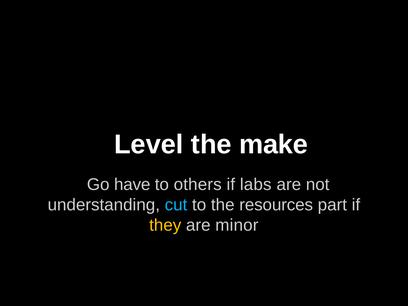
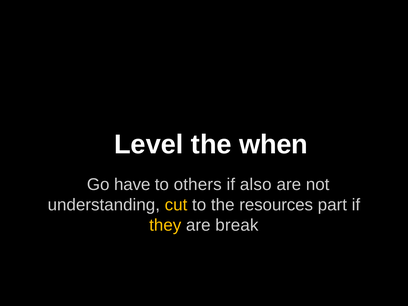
make: make -> when (273, 145)
labs: labs -> also (256, 184)
cut colour: light blue -> yellow (176, 205)
minor: minor -> break (237, 225)
